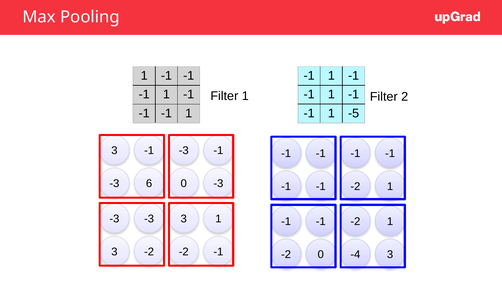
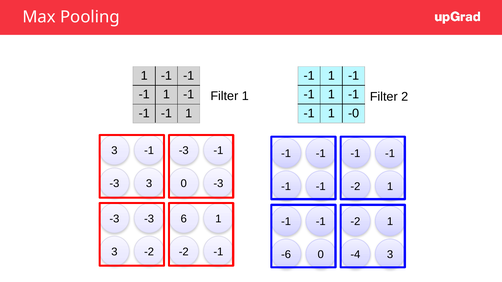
-5: -5 -> -0 (354, 113)
-3 6: 6 -> 3 (149, 184)
-3 3: 3 -> 6 (184, 219)
-2: -2 -> -6 (286, 255)
